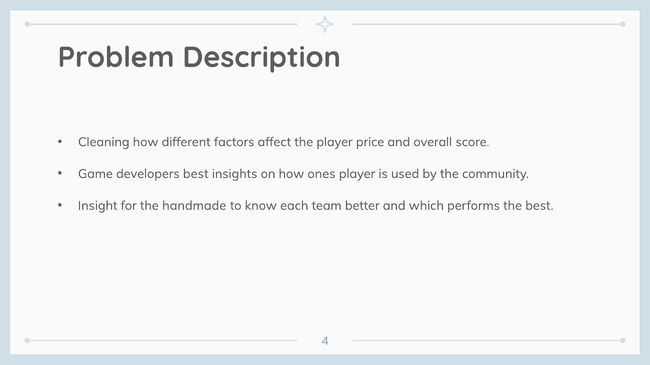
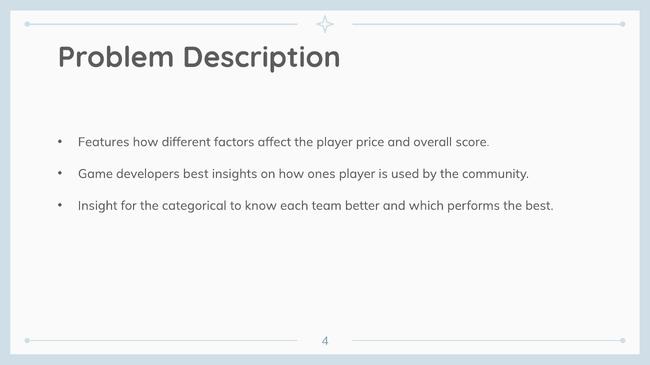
Cleaning: Cleaning -> Features (104, 142)
handmade: handmade -> categorical (194, 206)
